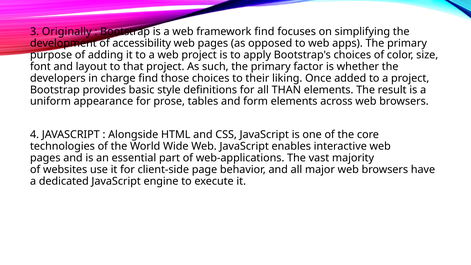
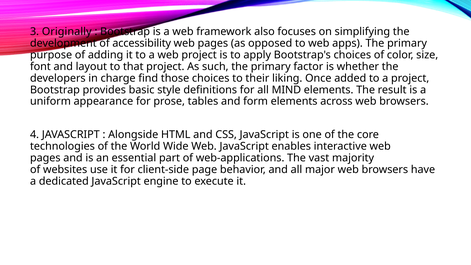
framework find: find -> also (264, 32)
THAN: THAN -> MIND (286, 90)
